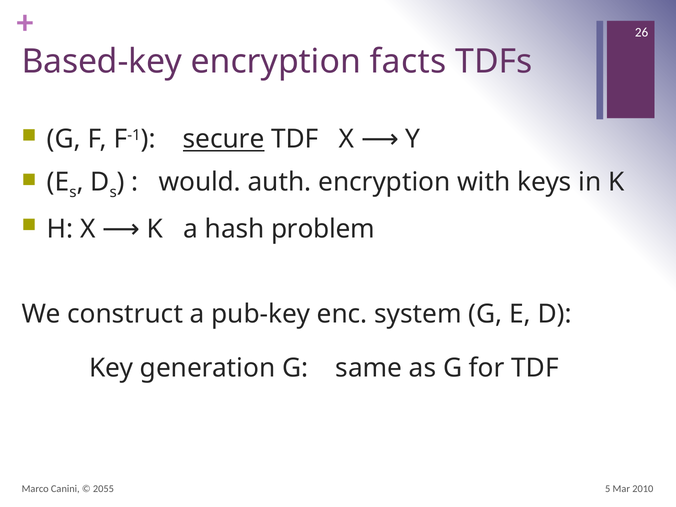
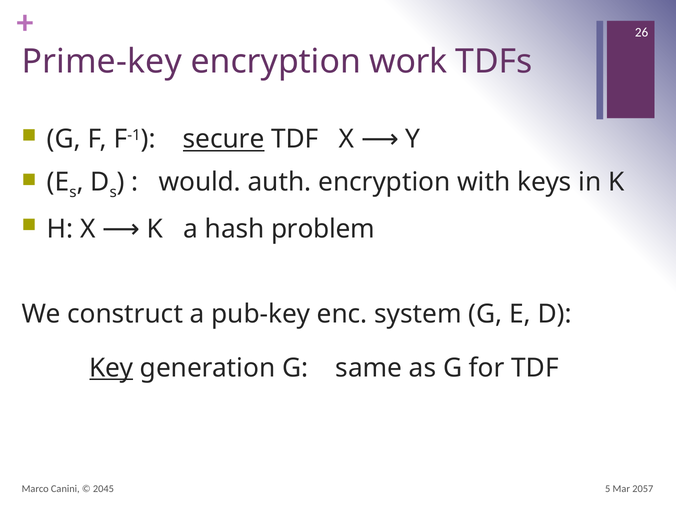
Based-key: Based-key -> Prime-key (102, 62)
facts: facts -> work (408, 62)
Key underline: none -> present (111, 368)
2055: 2055 -> 2045 (103, 489)
2010: 2010 -> 2057 (643, 489)
